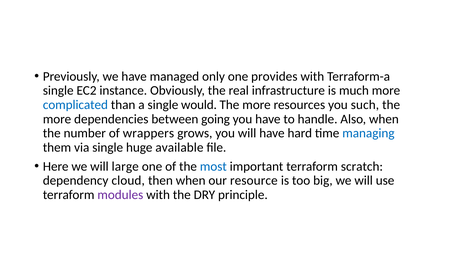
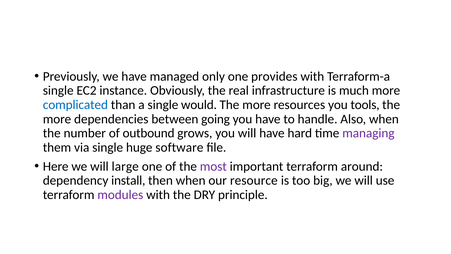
such: such -> tools (365, 105)
wrappers: wrappers -> outbound (149, 133)
managing colour: blue -> purple (368, 133)
available: available -> software (179, 147)
most colour: blue -> purple (213, 166)
scratch: scratch -> around (362, 166)
cloud: cloud -> install (128, 180)
